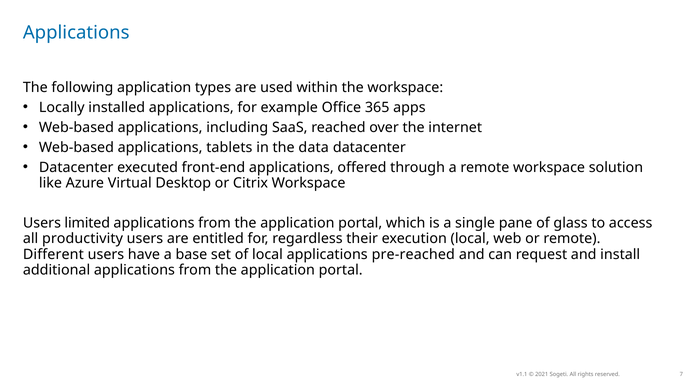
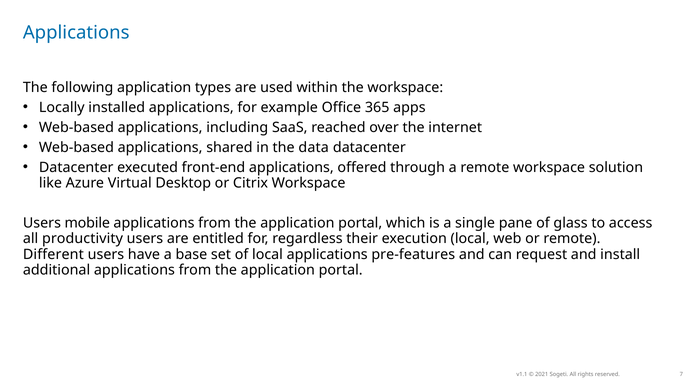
tablets: tablets -> shared (229, 148)
limited: limited -> mobile (87, 223)
pre-reached: pre-reached -> pre-features (413, 255)
